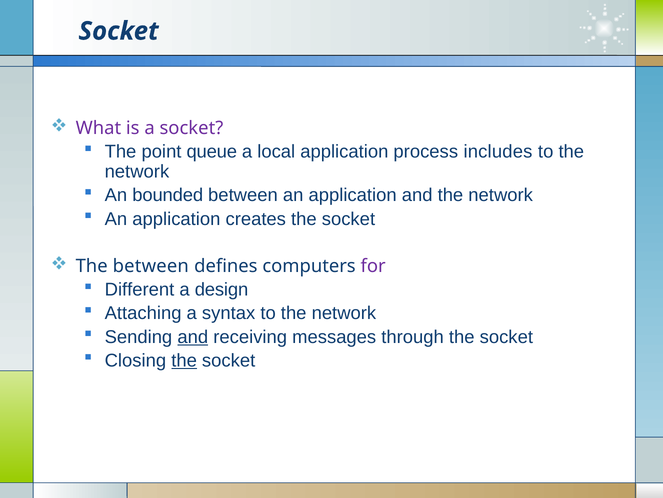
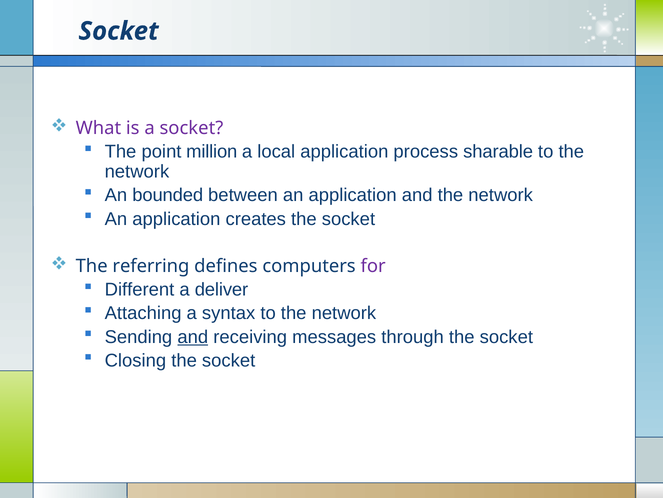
queue: queue -> million (212, 152)
includes: includes -> sharable (498, 152)
The between: between -> referring (151, 266)
design: design -> deliver (221, 289)
the underline: present -> none (184, 360)
